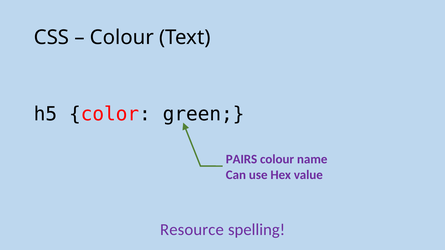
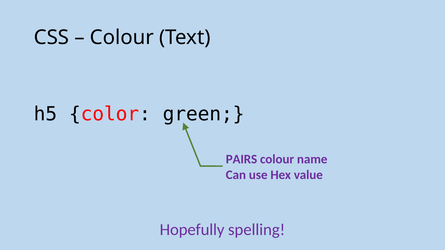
Resource: Resource -> Hopefully (192, 230)
